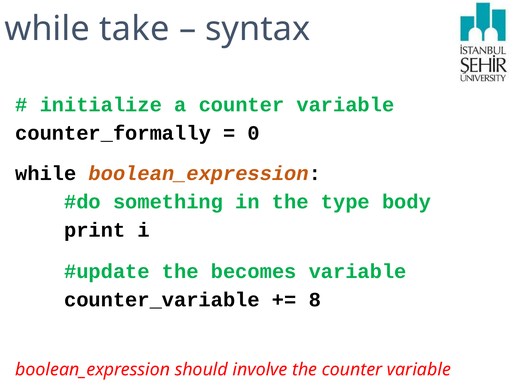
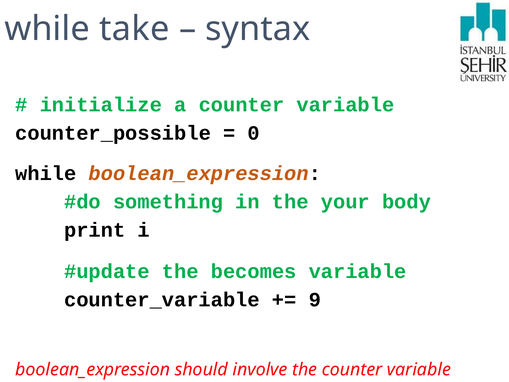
counter_formally: counter_formally -> counter_possible (113, 133)
type: type -> your (345, 202)
8: 8 -> 9 (315, 299)
